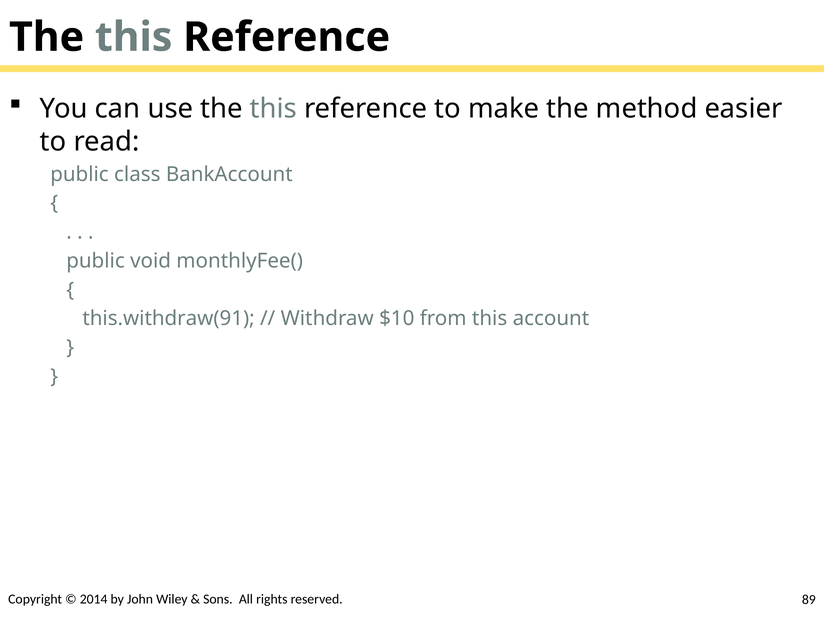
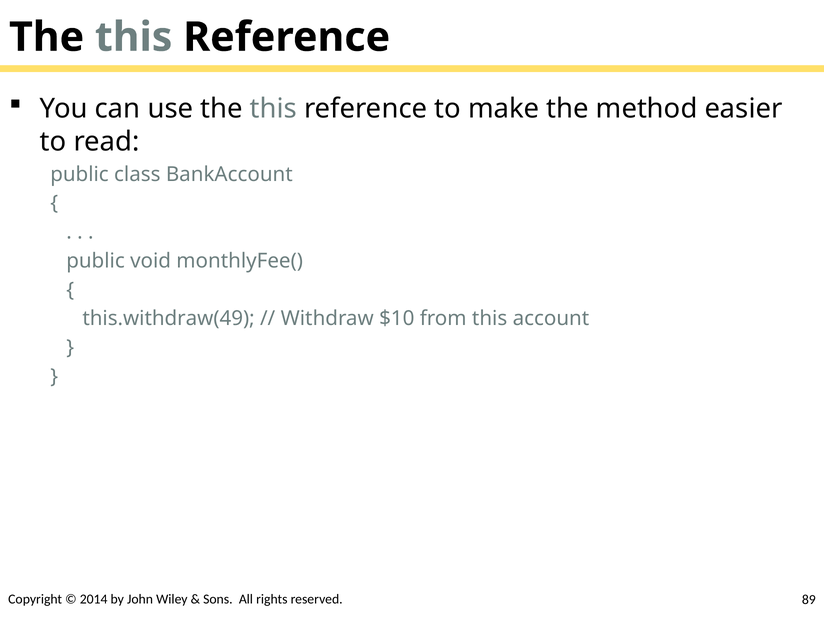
this.withdraw(91: this.withdraw(91 -> this.withdraw(49 (169, 319)
